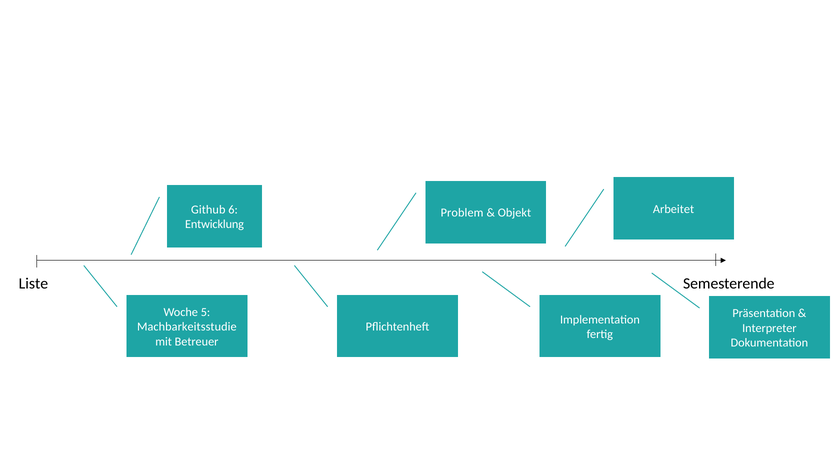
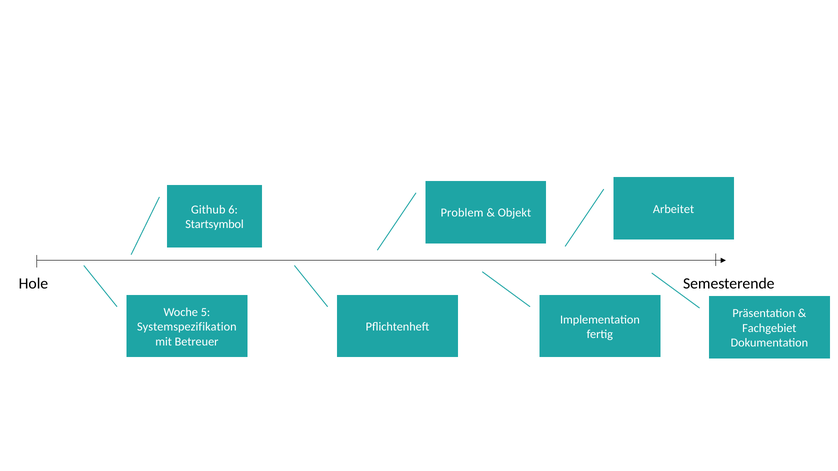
Entwicklung: Entwicklung -> Startsymbol (215, 225)
Liste: Liste -> Hole (33, 284)
Machbarkeitsstudie: Machbarkeitsstudie -> Systemspezifikation (187, 327)
Interpreter: Interpreter -> Fachgebiet (769, 328)
